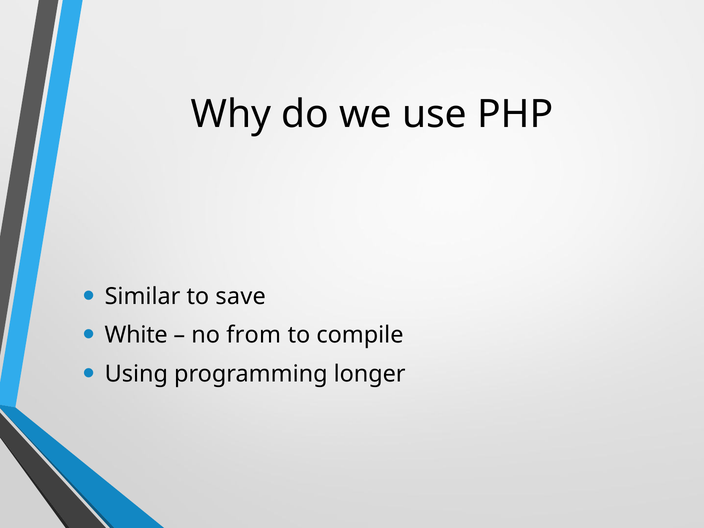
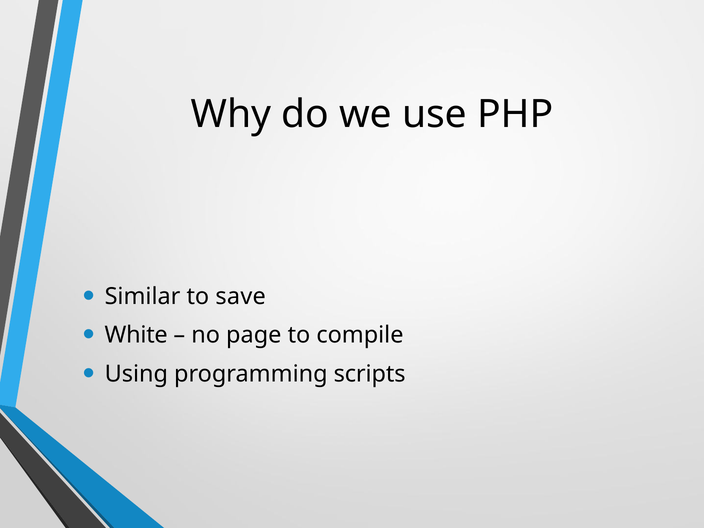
from: from -> page (254, 335)
longer: longer -> scripts (370, 374)
